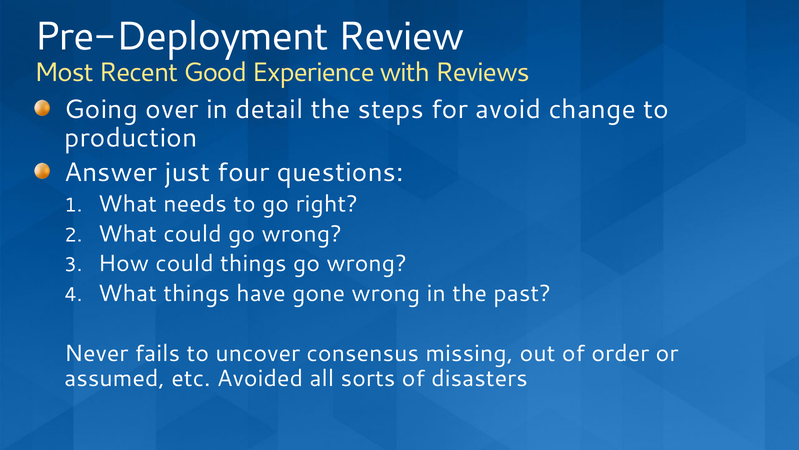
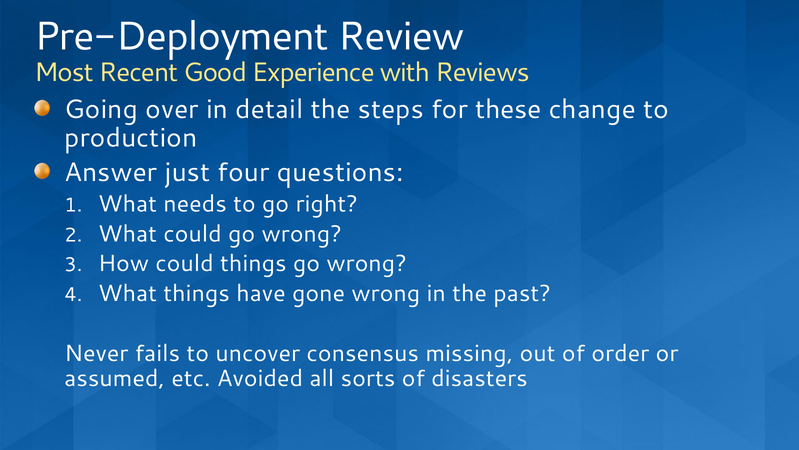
avoid: avoid -> these (508, 109)
